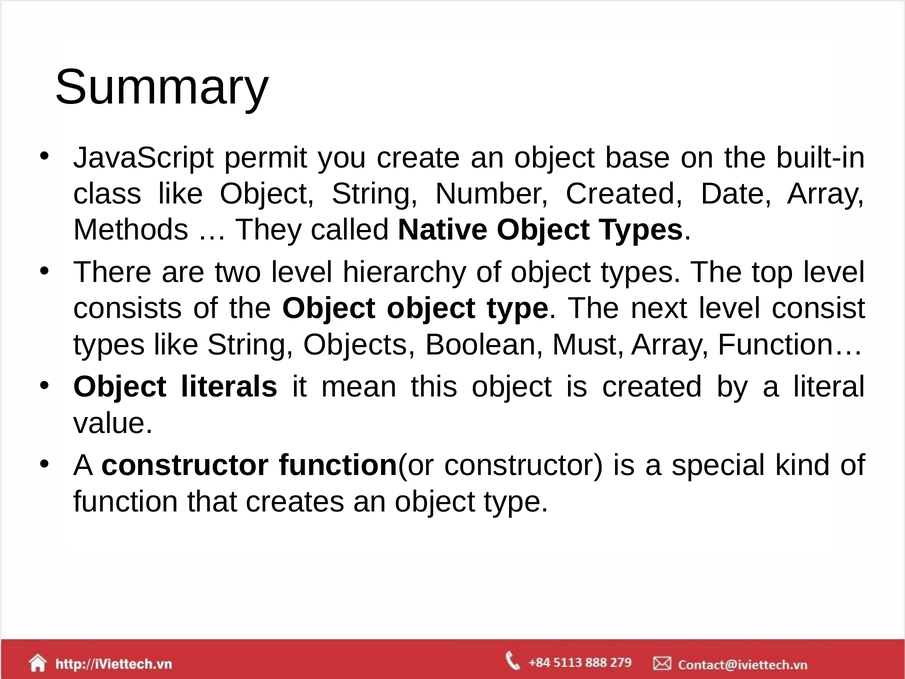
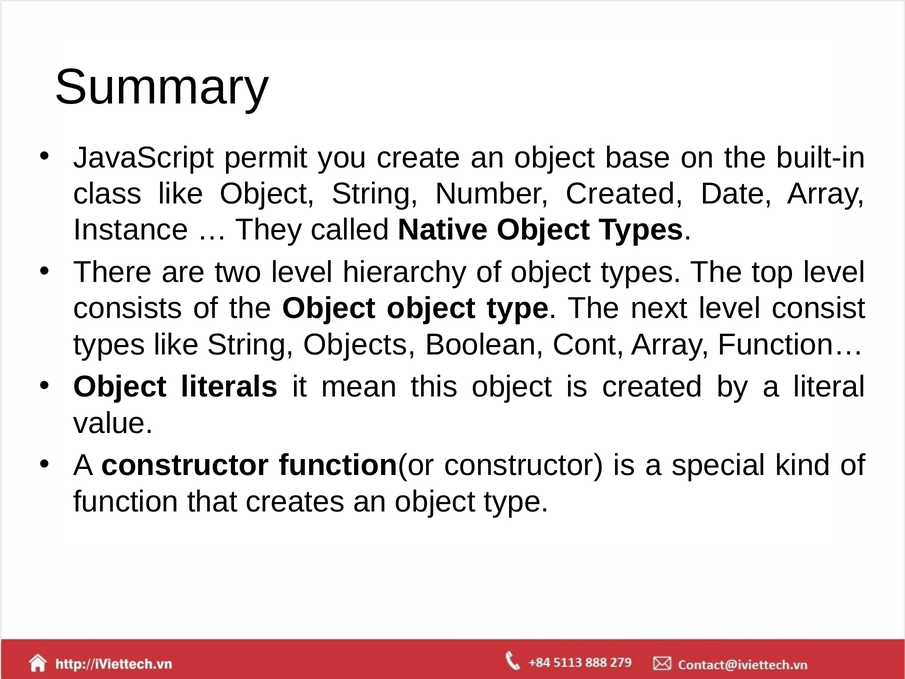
Methods: Methods -> Instance (131, 230)
Must: Must -> Cont (588, 345)
